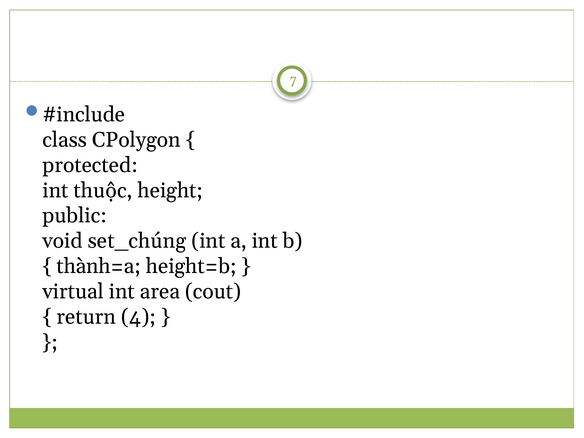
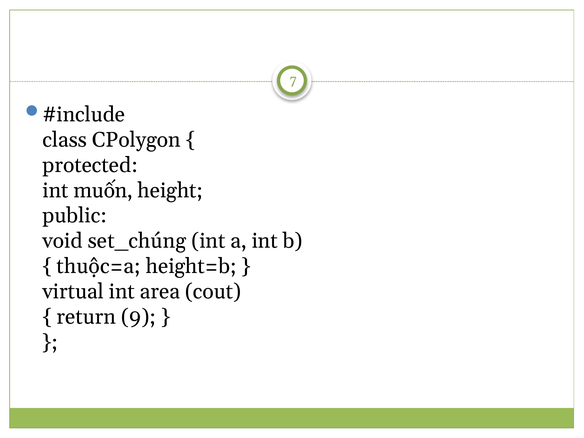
thuộc: thuộc -> muốn (103, 190)
thành=a: thành=a -> thuộc=a (99, 266)
4: 4 -> 9 (139, 317)
